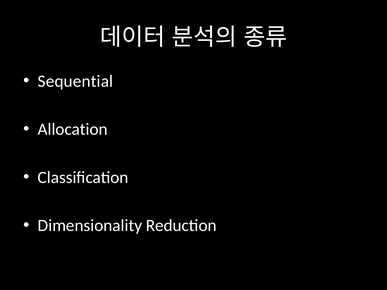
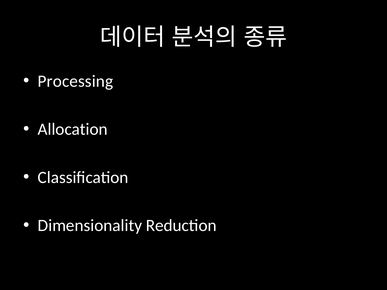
Sequential: Sequential -> Processing (75, 81)
